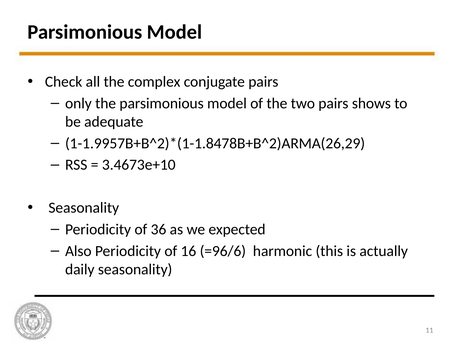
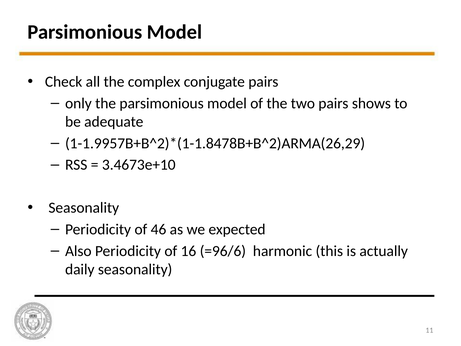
36: 36 -> 46 (158, 229)
